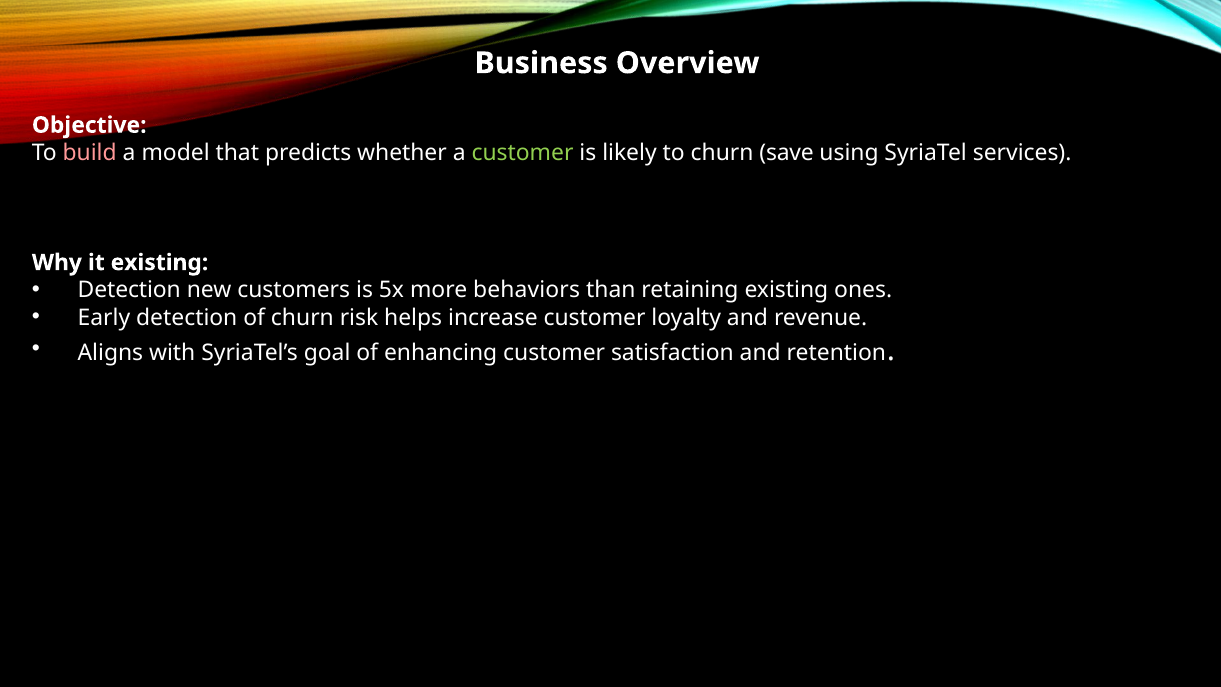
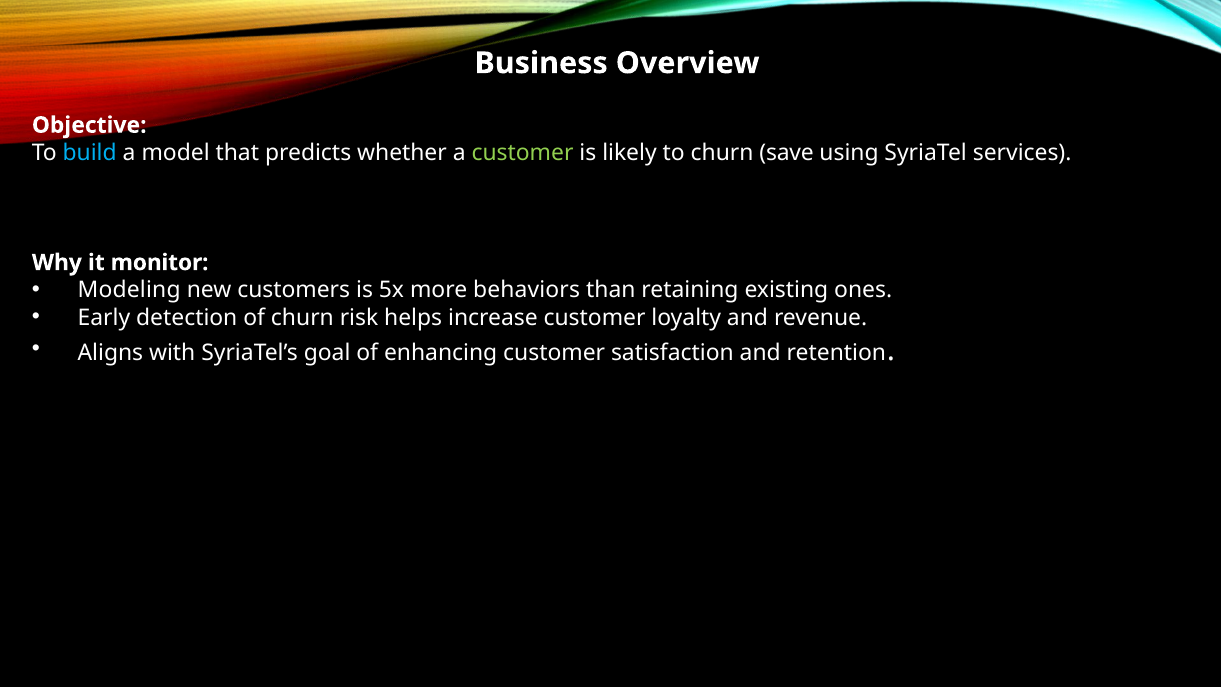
build colour: pink -> light blue (90, 153)
it existing: existing -> monitor (160, 263)
Detection: Detection -> Modeling (129, 290)
